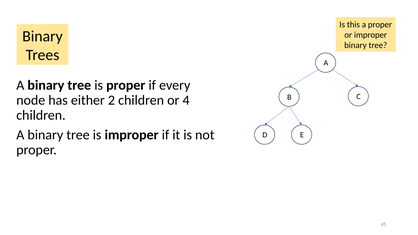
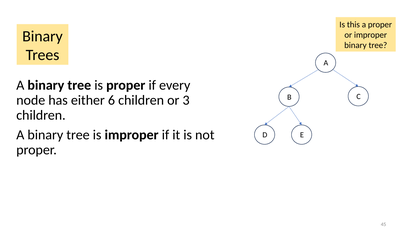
2: 2 -> 6 (112, 100)
4: 4 -> 3 (186, 100)
